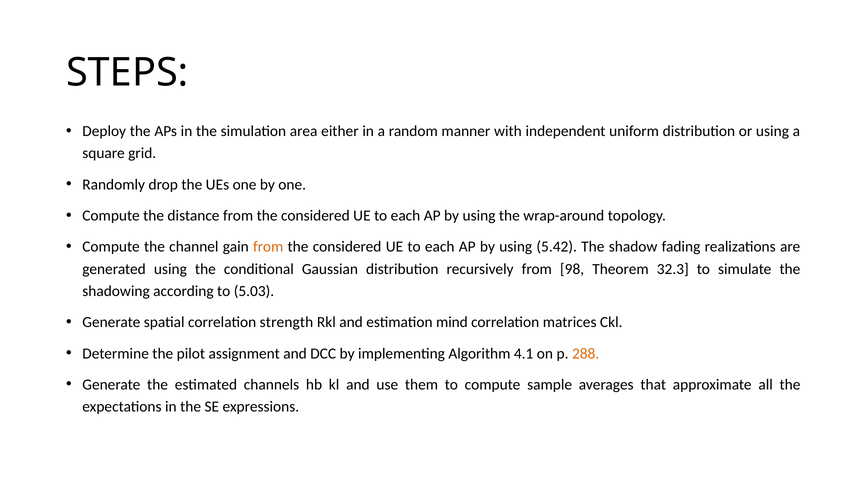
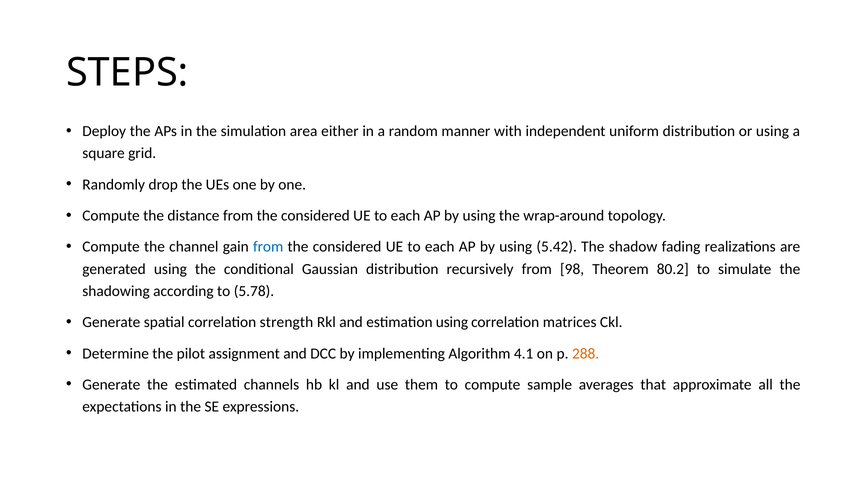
from colour: orange -> blue (268, 247)
32.3: 32.3 -> 80.2 (673, 269)
5.03: 5.03 -> 5.78 (254, 291)
estimation mind: mind -> using (452, 322)
